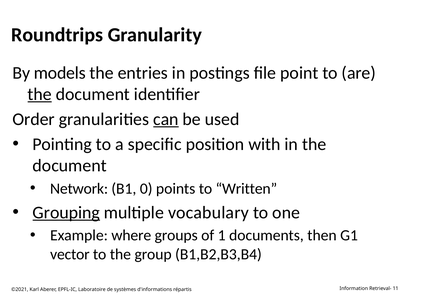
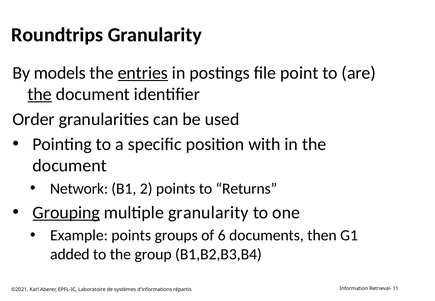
entries underline: none -> present (143, 73)
can underline: present -> none (166, 119)
0: 0 -> 2 (146, 189)
Written: Written -> Returns (246, 189)
multiple vocabulary: vocabulary -> granularity (208, 213)
Example where: where -> points (131, 236)
1: 1 -> 6 (222, 236)
vector: vector -> added (70, 254)
